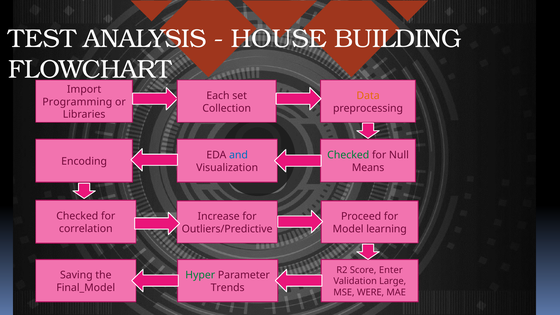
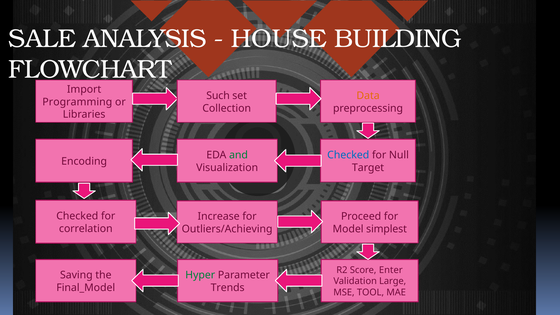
TEST: TEST -> SALE (42, 39)
Each: Each -> Such (218, 96)
Checked colour: green -> blue (348, 155)
and colour: blue -> green (239, 155)
Means: Means -> Target (368, 168)
Outliers/Predictive: Outliers/Predictive -> Outliers/Achieving (227, 229)
learning: learning -> simplest (387, 229)
WERE: WERE -> TOOL (370, 292)
